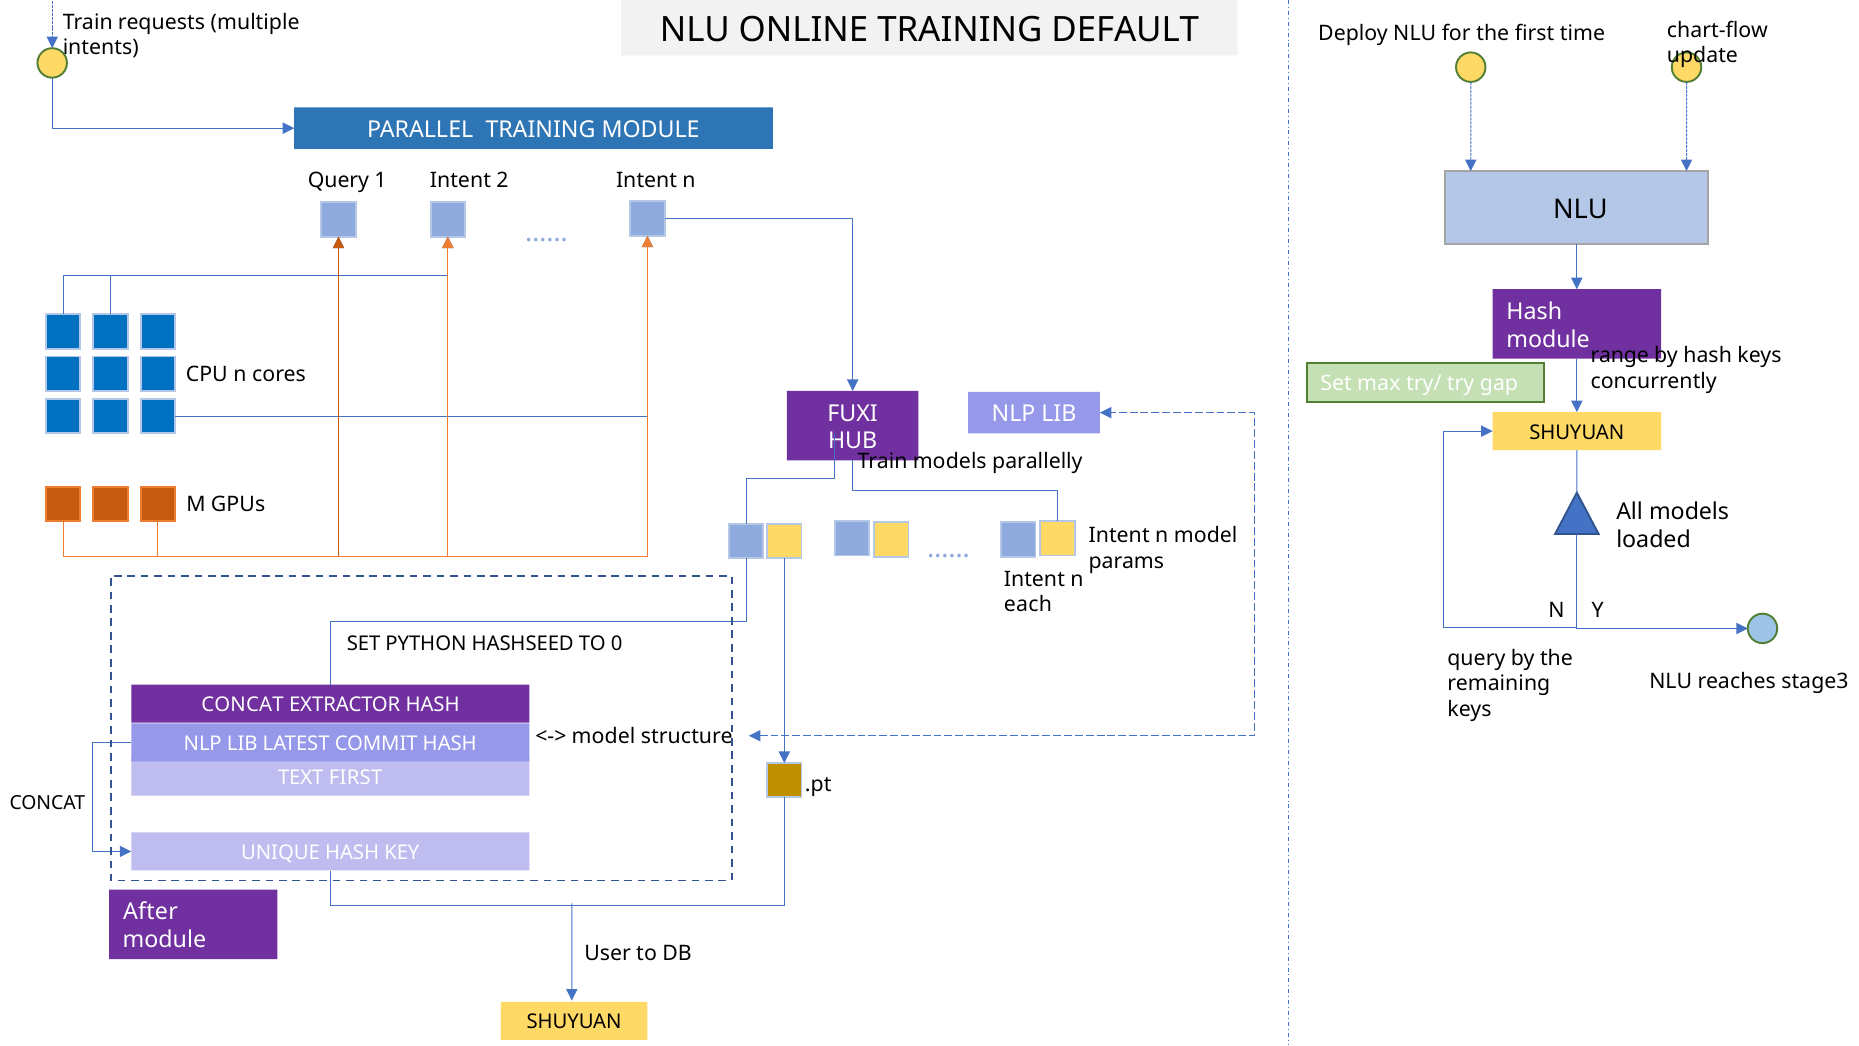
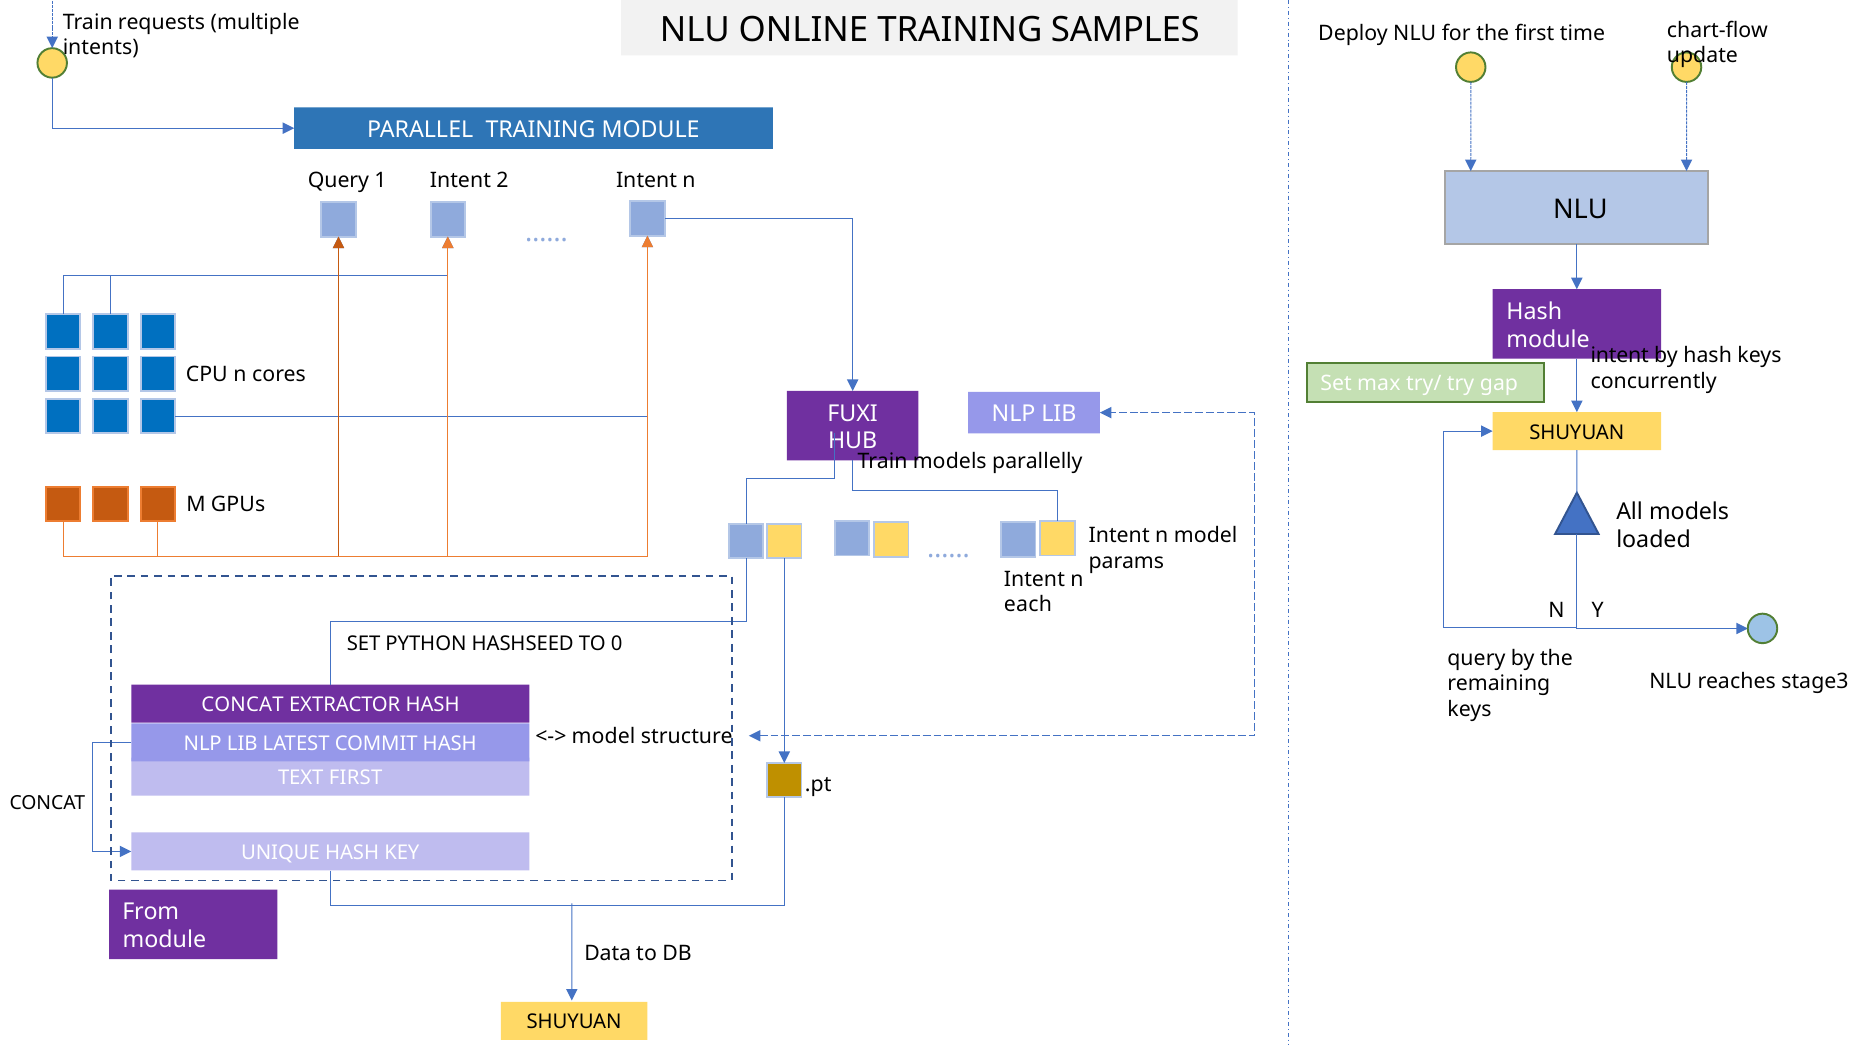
DEFAULT: DEFAULT -> SAMPLES (1125, 30)
range: range -> intent (1620, 356)
After: After -> From (151, 912)
User: User -> Data (608, 953)
